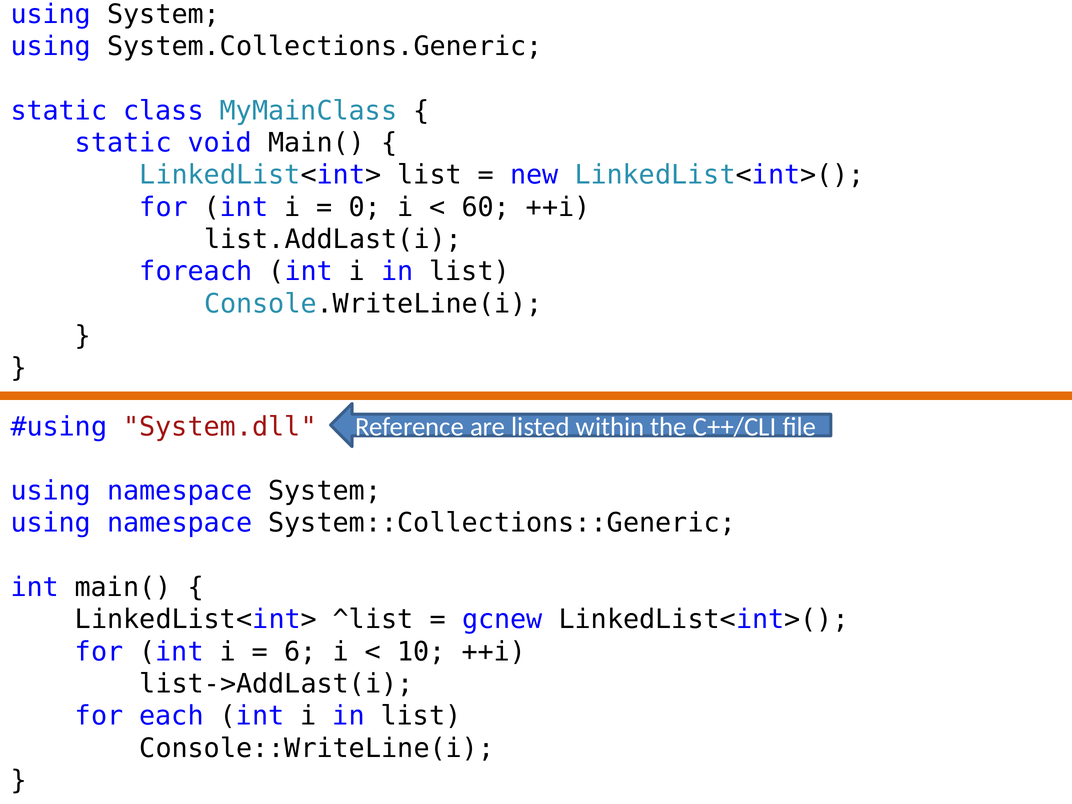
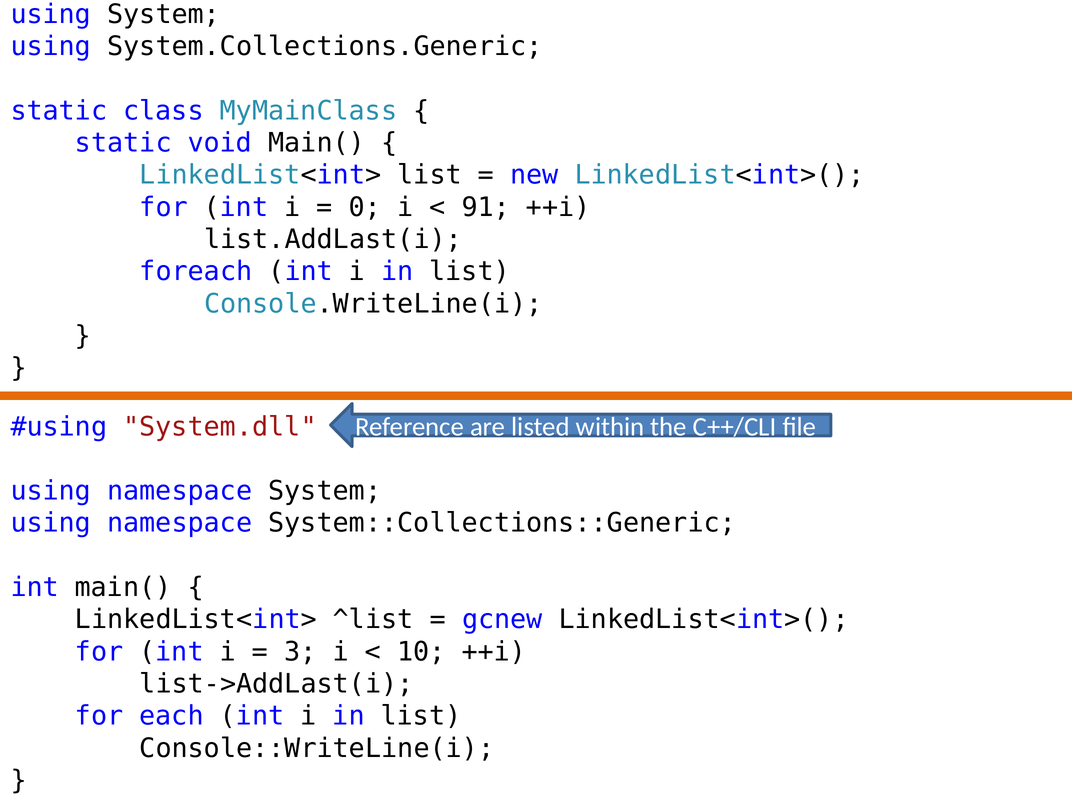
60: 60 -> 91 (486, 207)
6: 6 -> 3 (300, 652)
